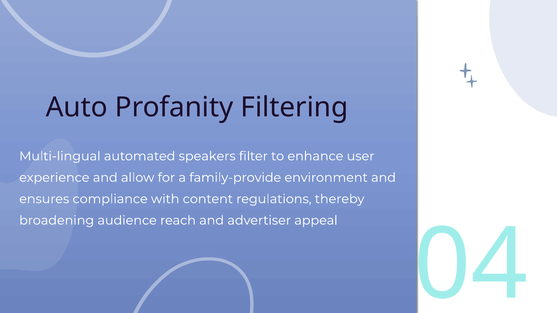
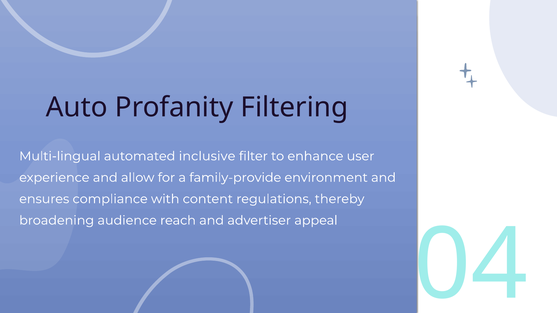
speakers: speakers -> inclusive (207, 156)
